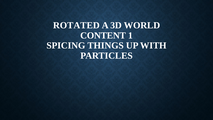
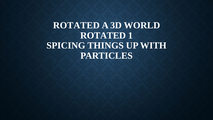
CONTENT: CONTENT -> ROTATED (103, 35)
